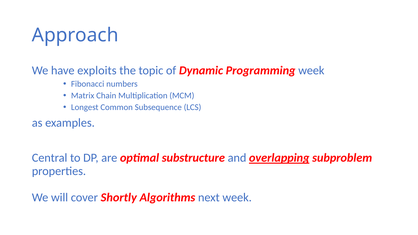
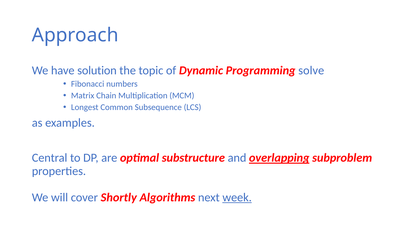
exploits: exploits -> solution (97, 71)
Programming week: week -> solve (311, 71)
week underline: none -> present (237, 197)
